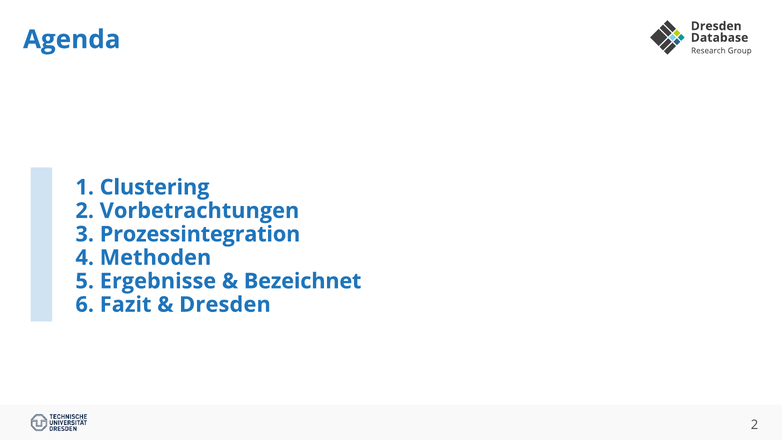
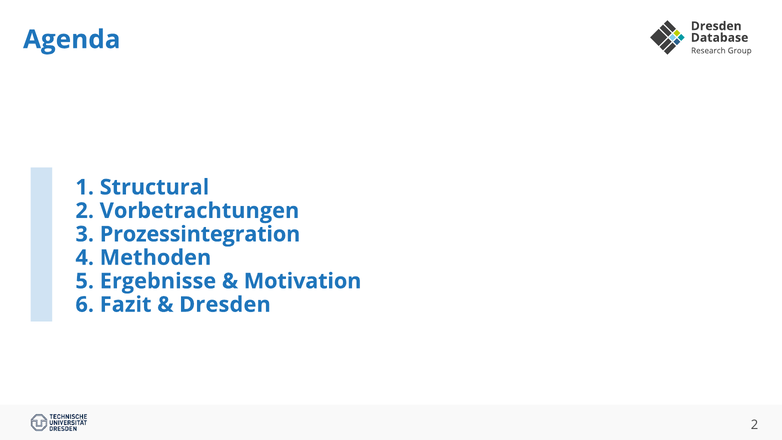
Clustering: Clustering -> Structural (155, 187)
Bezeichnet: Bezeichnet -> Motivation (303, 281)
